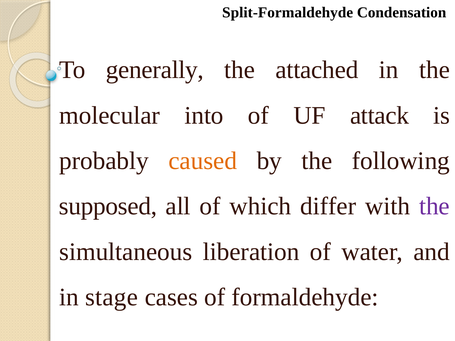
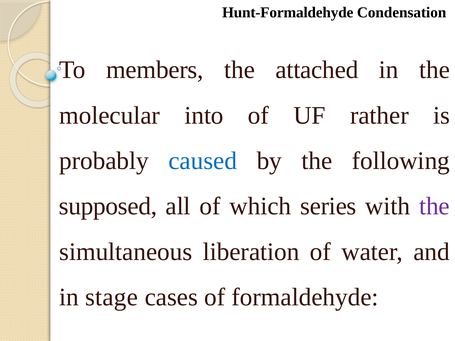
Split-Formaldehyde: Split-Formaldehyde -> Hunt-Formaldehyde (288, 12)
generally: generally -> members (155, 70)
attack: attack -> rather (379, 115)
caused colour: orange -> blue (203, 161)
differ: differ -> series (328, 206)
